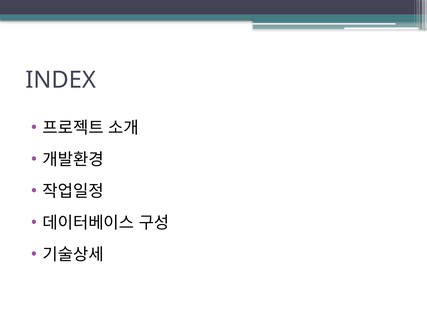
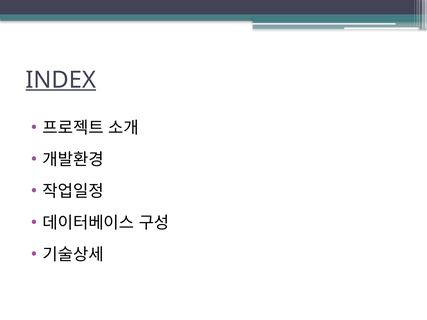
INDEX underline: none -> present (61, 80)
